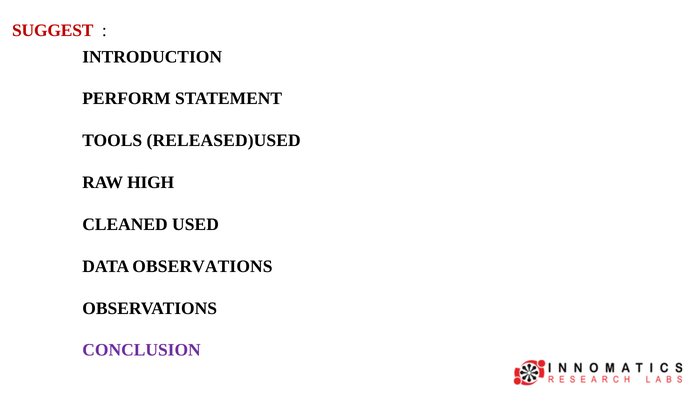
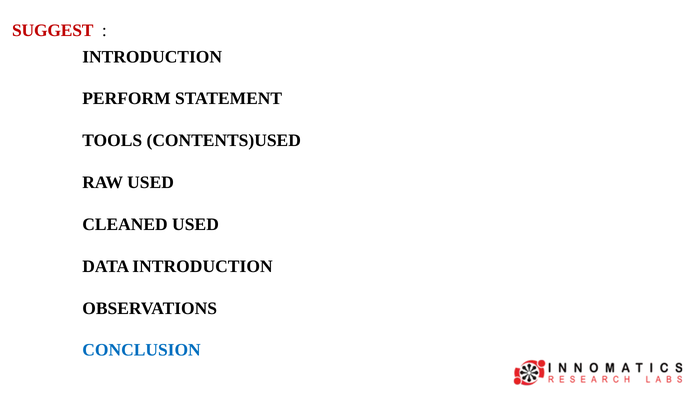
RELEASED)USED: RELEASED)USED -> CONTENTS)USED (224, 141)
RAW HIGH: HIGH -> USED (151, 183)
DATA OBSERVATIONS: OBSERVATIONS -> INTRODUCTION (202, 266)
CONCLUSION colour: purple -> blue (142, 350)
